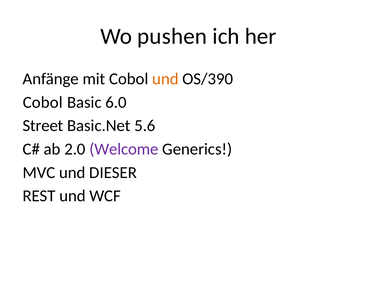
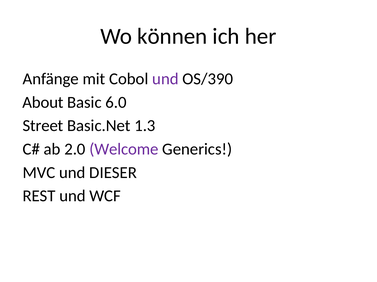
pushen: pushen -> können (172, 36)
und colour: orange -> purple (165, 79)
Cobol: Cobol -> About (43, 103)
5.6: 5.6 -> 1.3 (145, 126)
